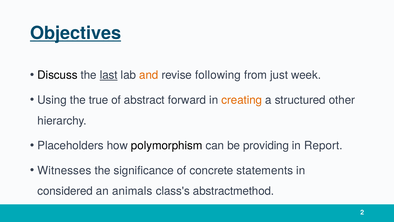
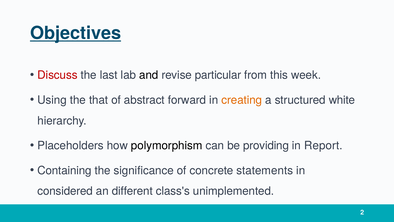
Discuss colour: black -> red (58, 75)
last underline: present -> none (109, 75)
and colour: orange -> black (149, 75)
following: following -> particular (218, 75)
just: just -> this (279, 75)
true: true -> that (99, 100)
other: other -> white (342, 100)
Witnesses: Witnesses -> Containing (64, 170)
animals: animals -> different (132, 191)
abstractmethod: abstractmethod -> unimplemented (234, 191)
